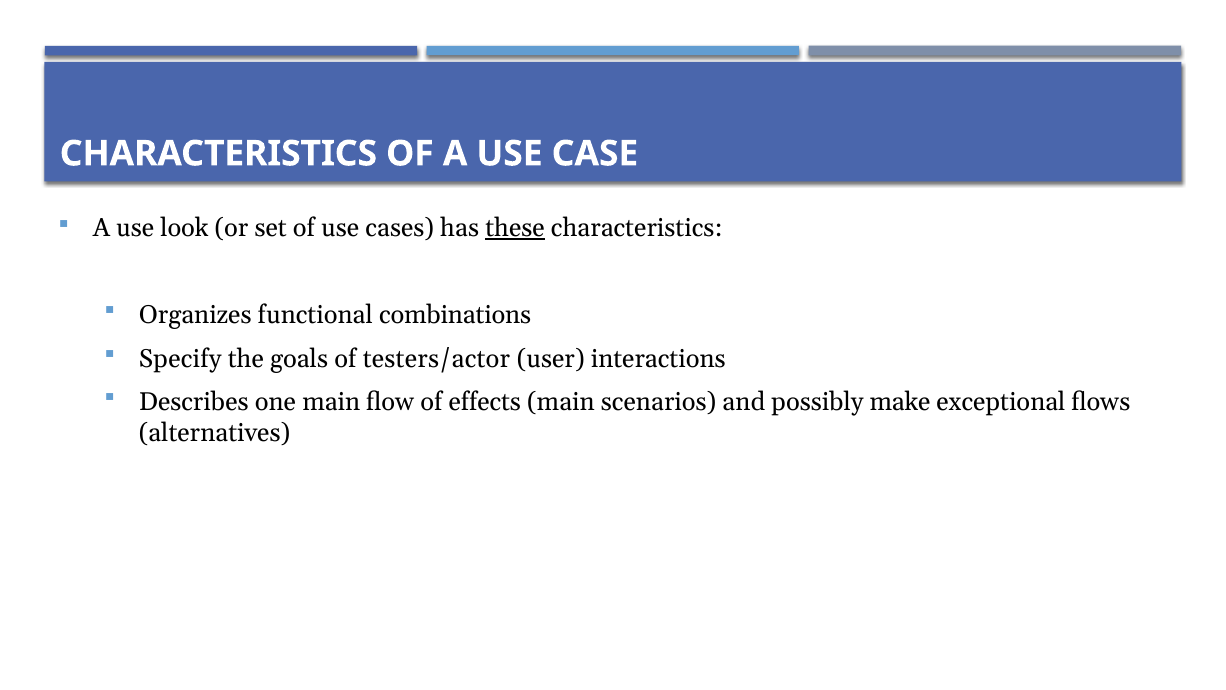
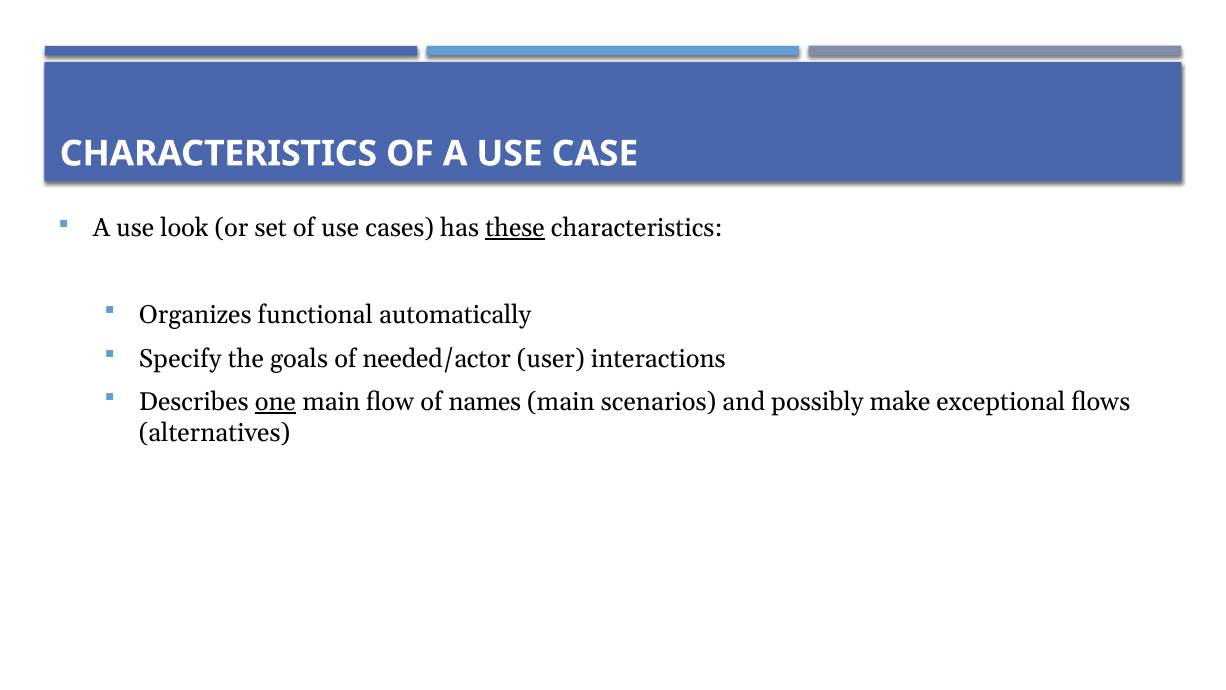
combinations: combinations -> automatically (455, 315)
testers/actor: testers/actor -> needed/actor (437, 358)
one underline: none -> present (275, 402)
effects: effects -> names (485, 402)
